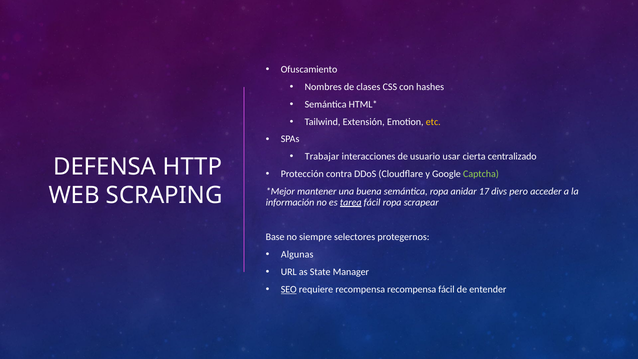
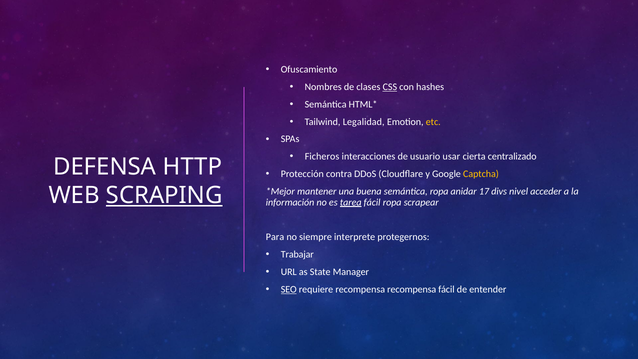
CSS underline: none -> present (390, 87)
Extensión: Extensión -> Legalidad (364, 122)
Trabajar: Trabajar -> Ficheros (322, 157)
Captcha colour: light green -> yellow (481, 174)
pero: pero -> nivel (519, 191)
SCRAPING underline: none -> present (164, 195)
Base: Base -> Para (275, 237)
selectores: selectores -> interprete (355, 237)
Algunas: Algunas -> Trabajar (297, 254)
